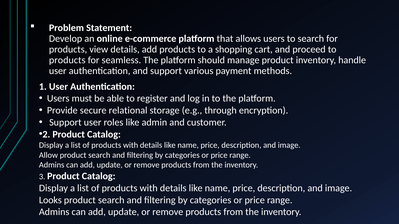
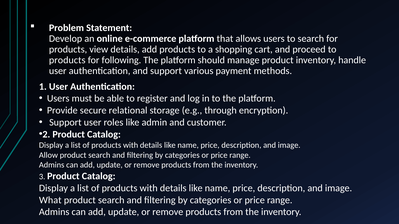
seamless: seamless -> following (121, 60)
Looks: Looks -> What (50, 200)
